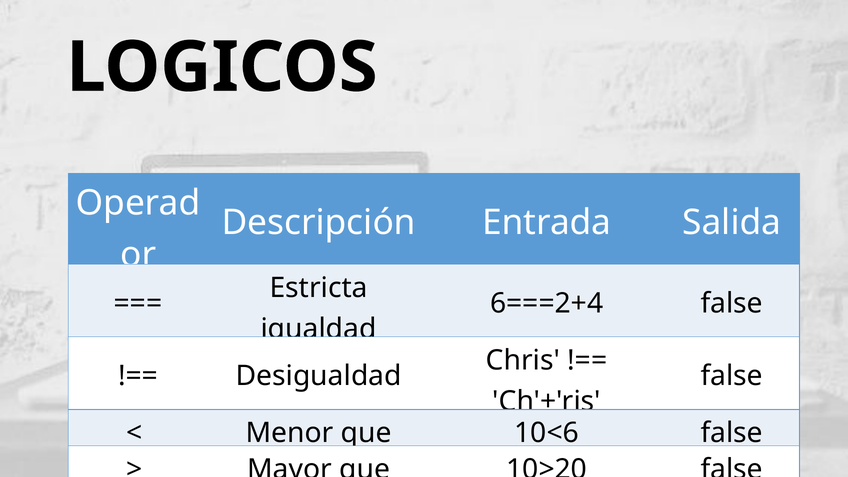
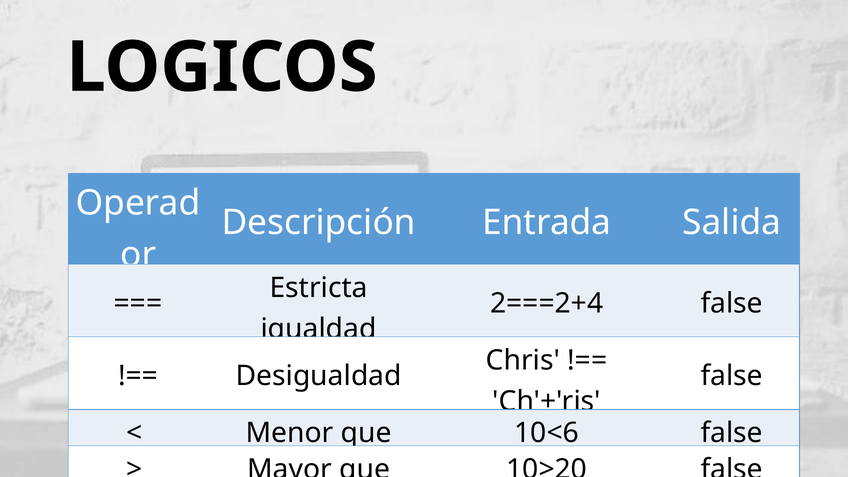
6===2+4: 6===2+4 -> 2===2+4 (547, 304)
